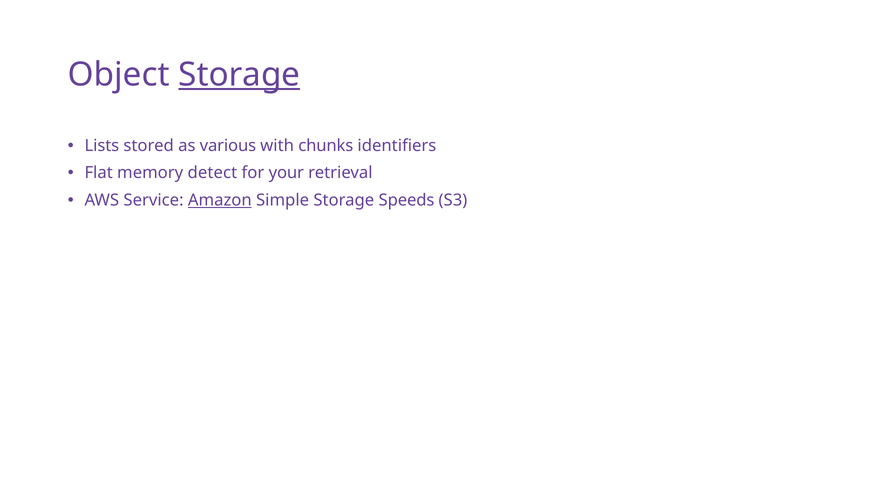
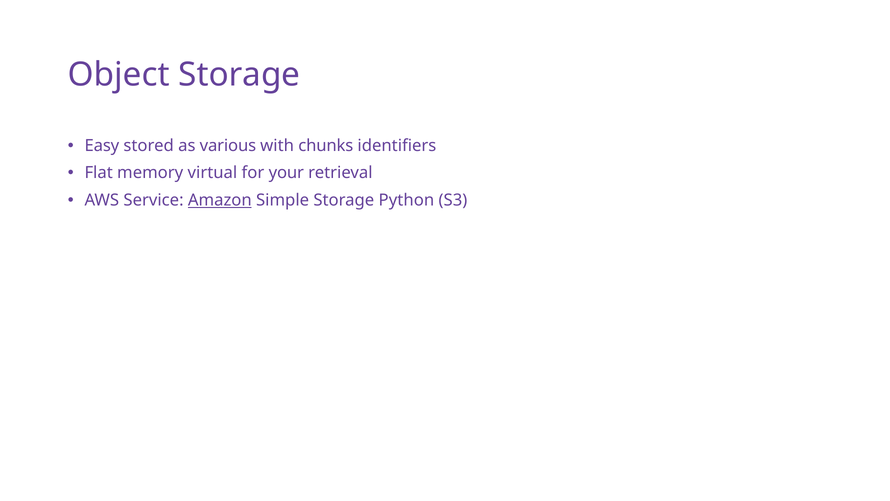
Storage underline: present -> none (239, 75)
Lists: Lists -> Easy (102, 146)
detect: detect -> virtual (212, 173)
Speeds: Speeds -> Python (406, 200)
